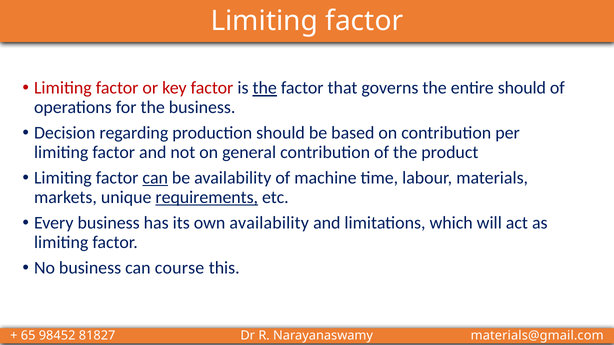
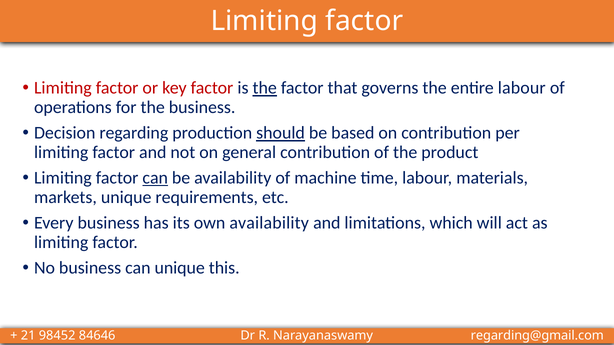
entire should: should -> labour (522, 88)
should underline: none -> present (281, 133)
requirements underline: present -> none (207, 198)
can course: course -> unique (180, 268)
65: 65 -> 21 (28, 336)
81827: 81827 -> 84646 (97, 336)
materials@gmail.com: materials@gmail.com -> regarding@gmail.com (537, 336)
